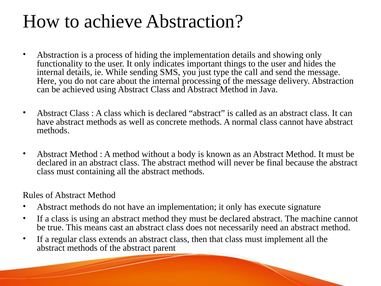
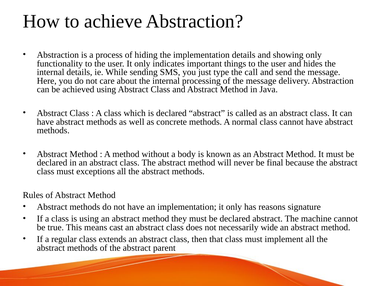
containing: containing -> exceptions (96, 171)
execute: execute -> reasons (272, 207)
need: need -> wide (269, 227)
